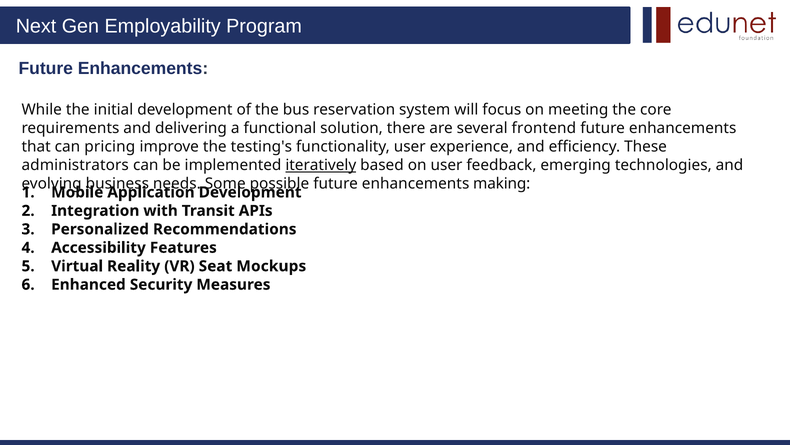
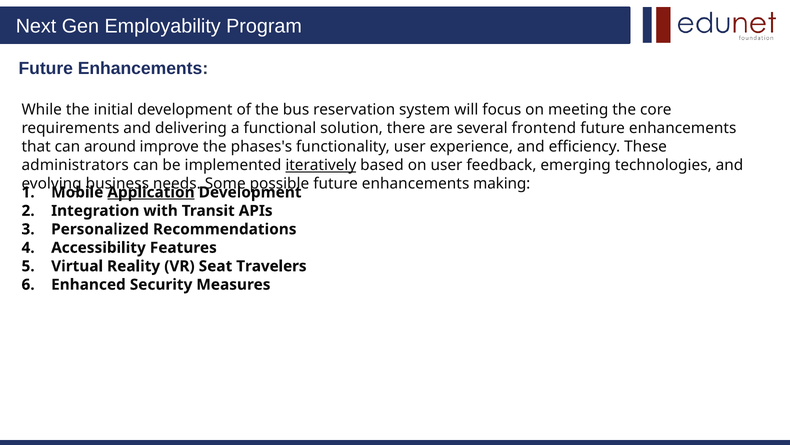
pricing: pricing -> around (110, 147)
testing's: testing's -> phases's (261, 147)
Application underline: none -> present (151, 192)
Mockups: Mockups -> Travelers (271, 266)
